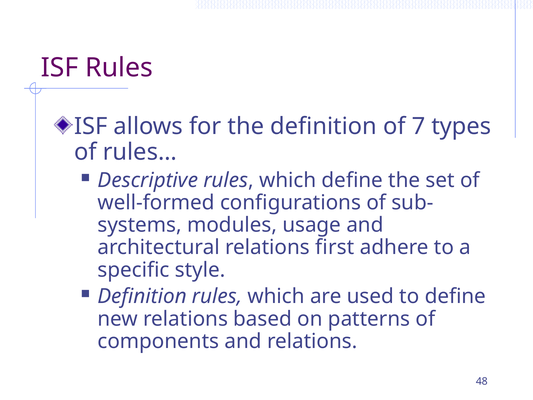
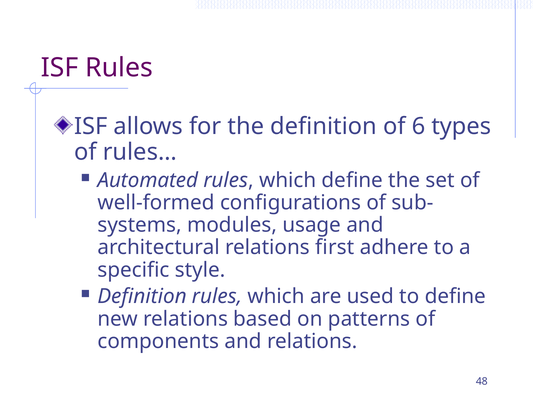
7: 7 -> 6 (418, 126)
Descriptive: Descriptive -> Automated (148, 180)
